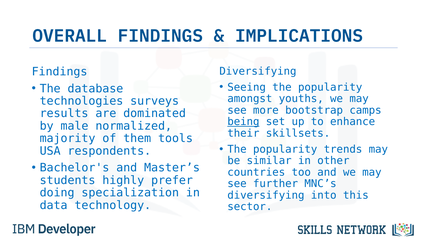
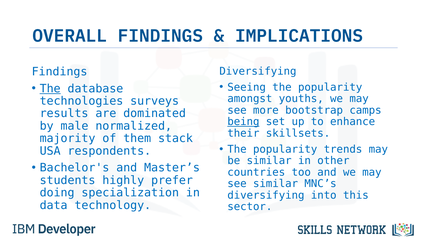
The underline: none -> present (50, 89)
tools: tools -> stack (175, 139)
see further: further -> similar (276, 184)
